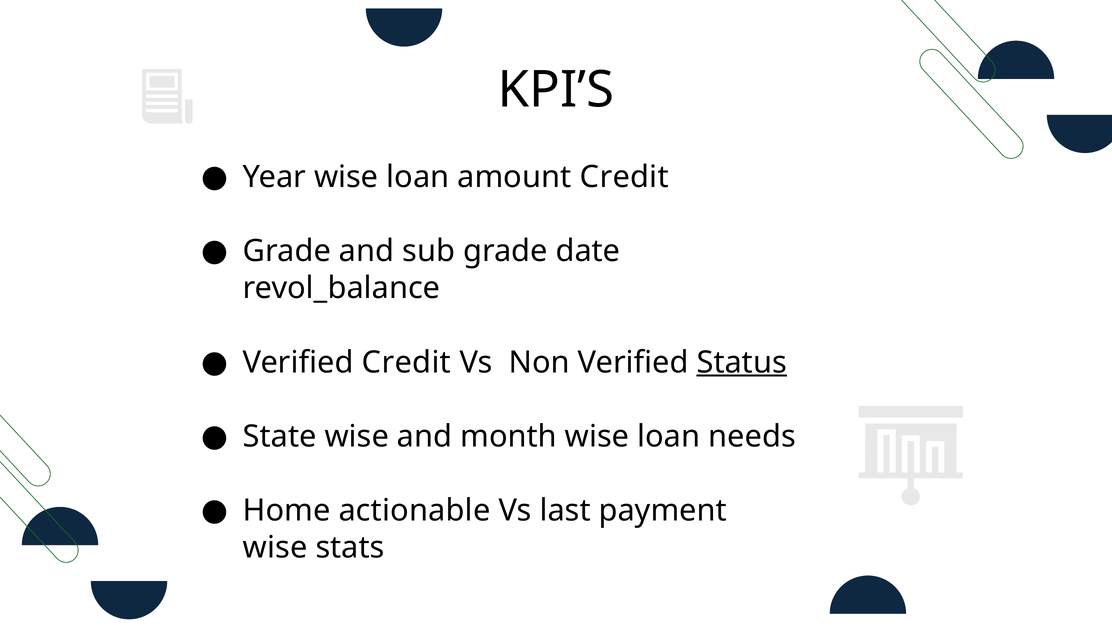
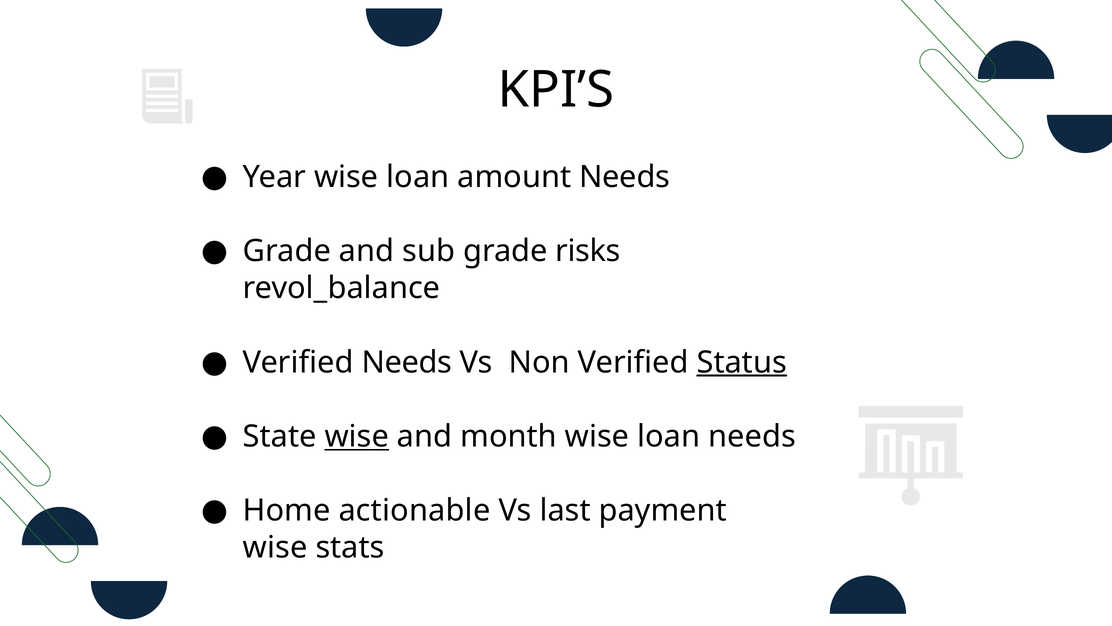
amount Credit: Credit -> Needs (625, 177)
date: date -> risks (588, 251)
Verified Credit: Credit -> Needs (407, 362)
wise underline: none -> present (357, 436)
